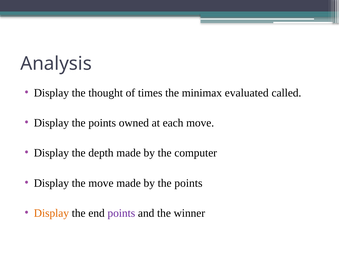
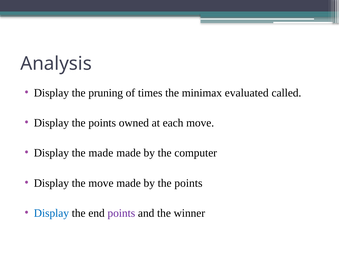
thought: thought -> pruning (106, 93)
the depth: depth -> made (101, 153)
Display colour: orange -> blue (51, 212)
